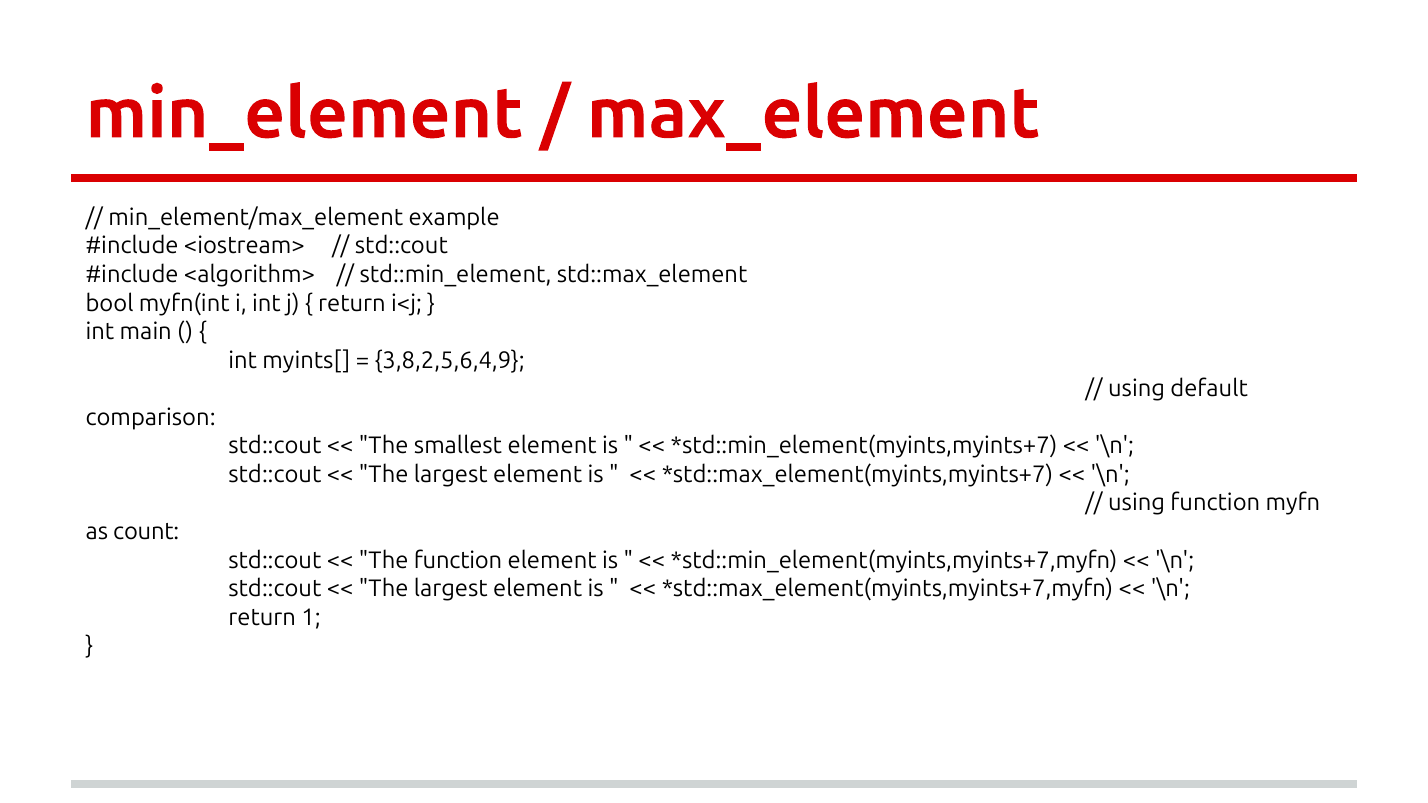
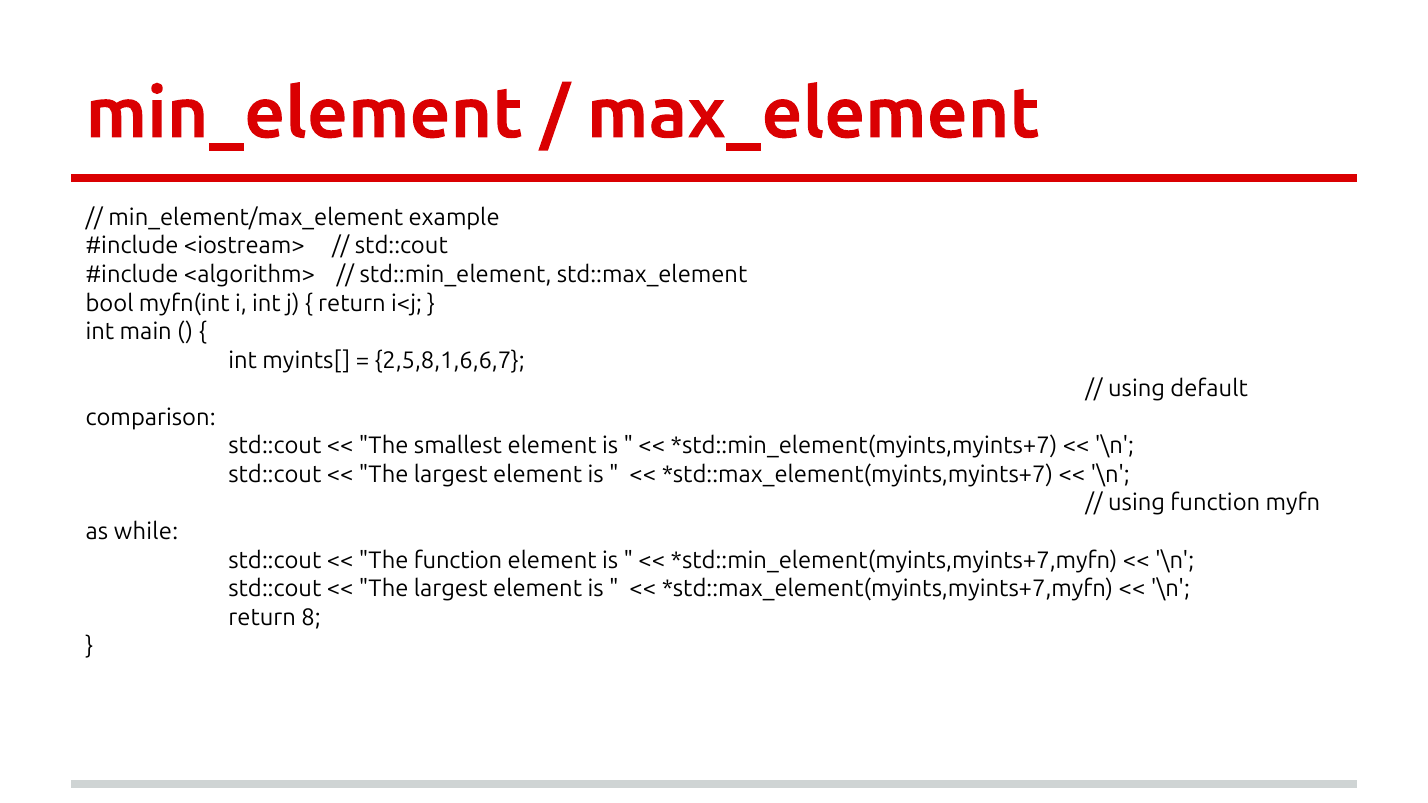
3,8,2,5,6,4,9: 3,8,2,5,6,4,9 -> 2,5,8,1,6,6,7 (450, 360)
count: count -> while (146, 532)
1: 1 -> 8 (311, 617)
